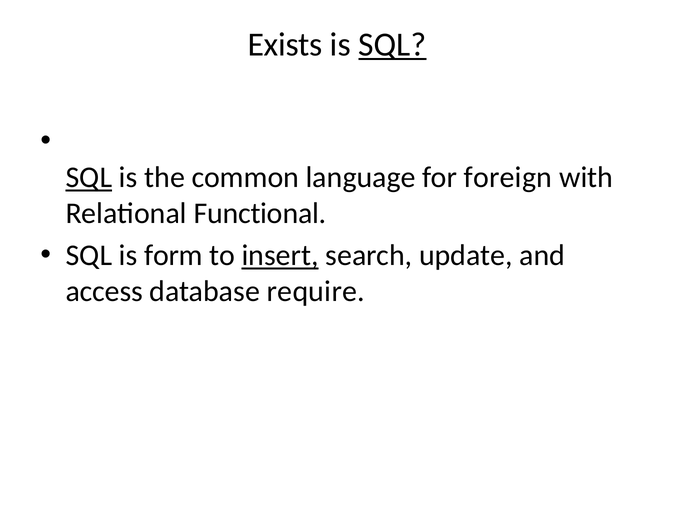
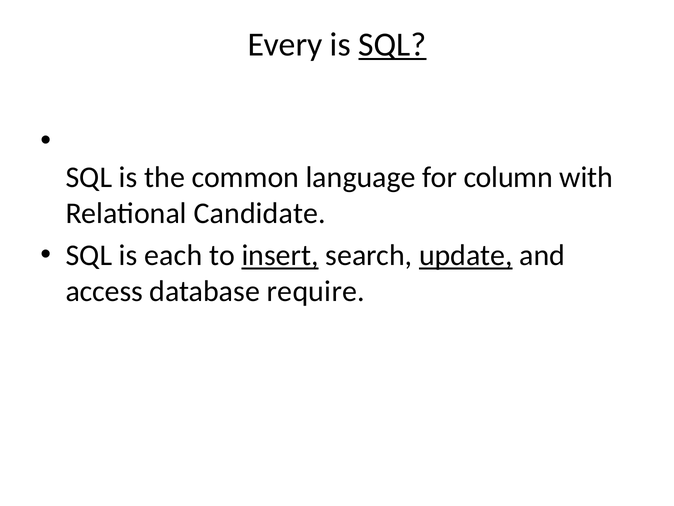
Exists: Exists -> Every (285, 45)
SQL underline: present -> none (89, 177)
foreign: foreign -> column (508, 177)
Functional: Functional -> Candidate (260, 213)
form: form -> each (173, 255)
update underline: none -> present (466, 255)
